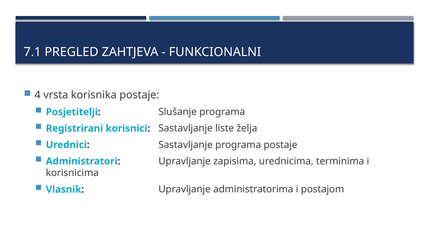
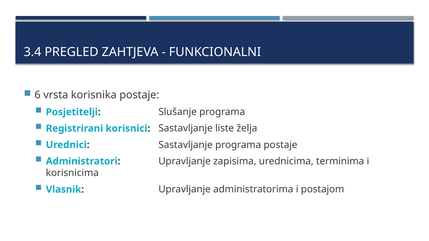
7.1: 7.1 -> 3.4 (32, 52)
4: 4 -> 6 (37, 95)
